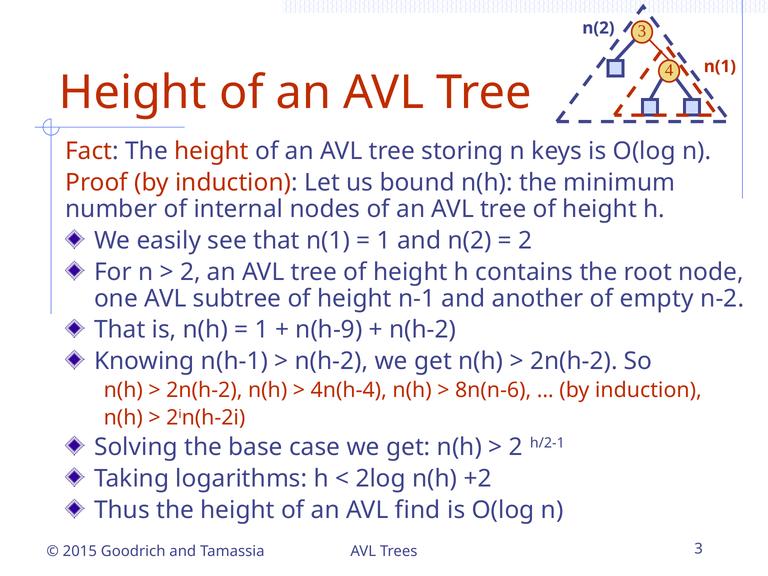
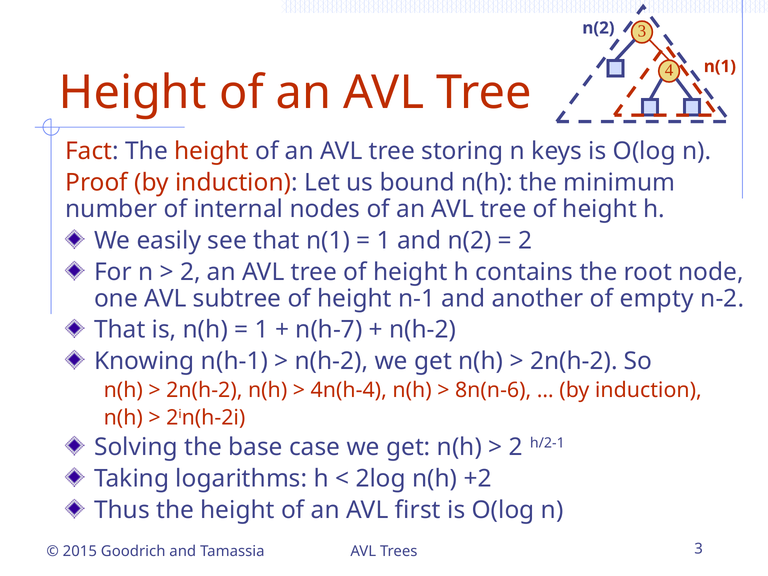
n(h-9: n(h-9 -> n(h-7 (329, 330)
find: find -> first (418, 510)
